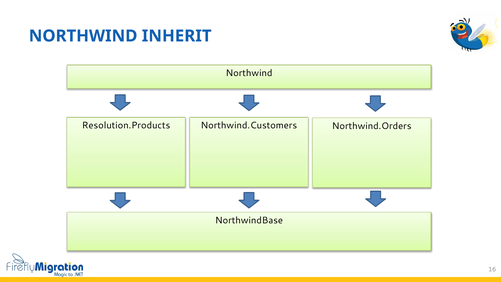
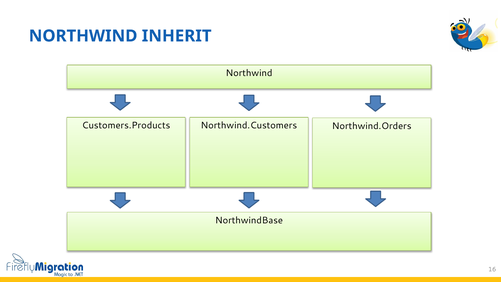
Resolution.Products: Resolution.Products -> Customers.Products (126, 125)
